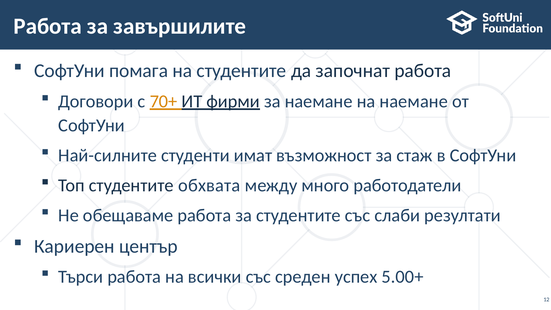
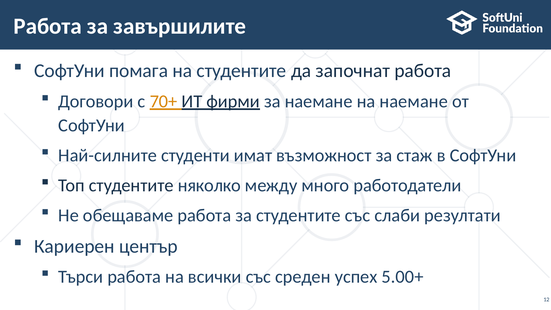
обхвата: обхвата -> няколко (209, 185)
